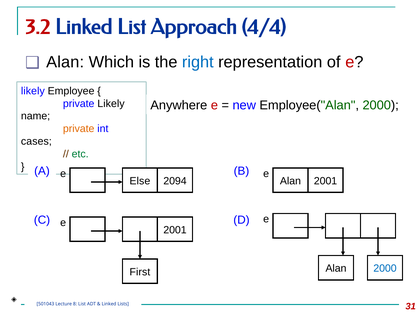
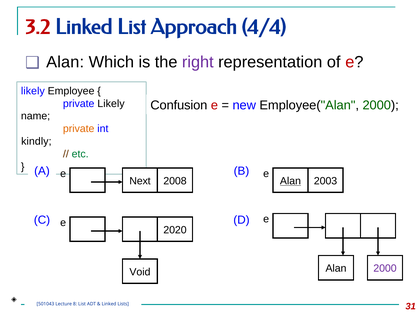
right colour: blue -> purple (198, 62)
Anywhere: Anywhere -> Confusion (179, 105)
cases: cases -> kindly (36, 141)
Else: Else -> Next (140, 181)
2094: 2094 -> 2008 (175, 181)
Alan underline: none -> present (290, 181)
2001: 2001 -> 2003 (326, 181)
2001: 2001 -> 2020 (175, 230)
2000 colour: blue -> purple (385, 268)
First: First -> Void (140, 272)
